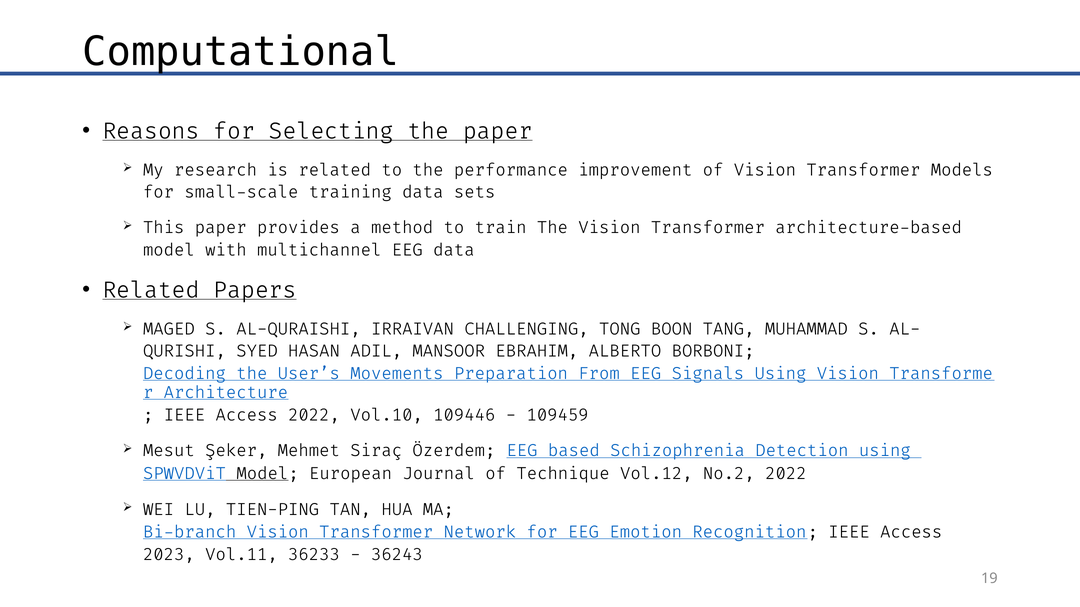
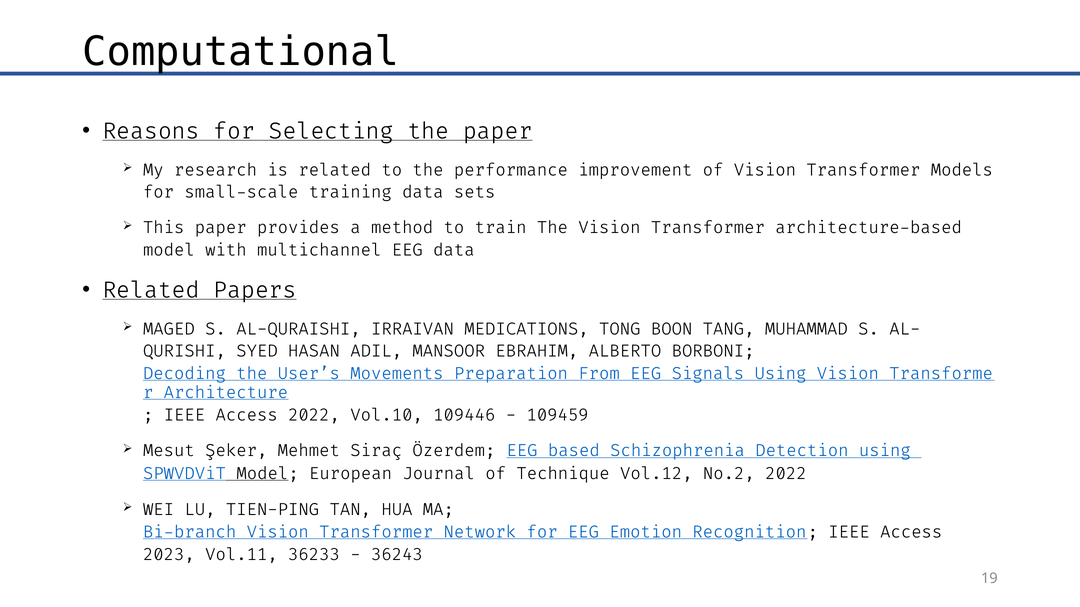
CHALLENGING: CHALLENGING -> MEDICATIONS (527, 329)
